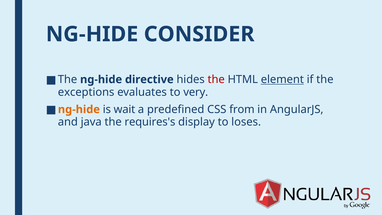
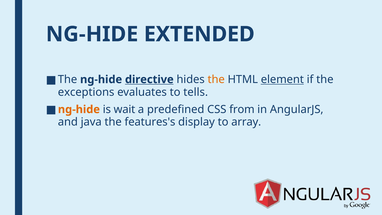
CONSIDER: CONSIDER -> EXTENDED (199, 34)
directive underline: none -> present (149, 79)
the colour: red -> orange (216, 79)
very: very -> tells (196, 92)
requires's: requires's -> features's (150, 122)
loses: loses -> array (246, 122)
